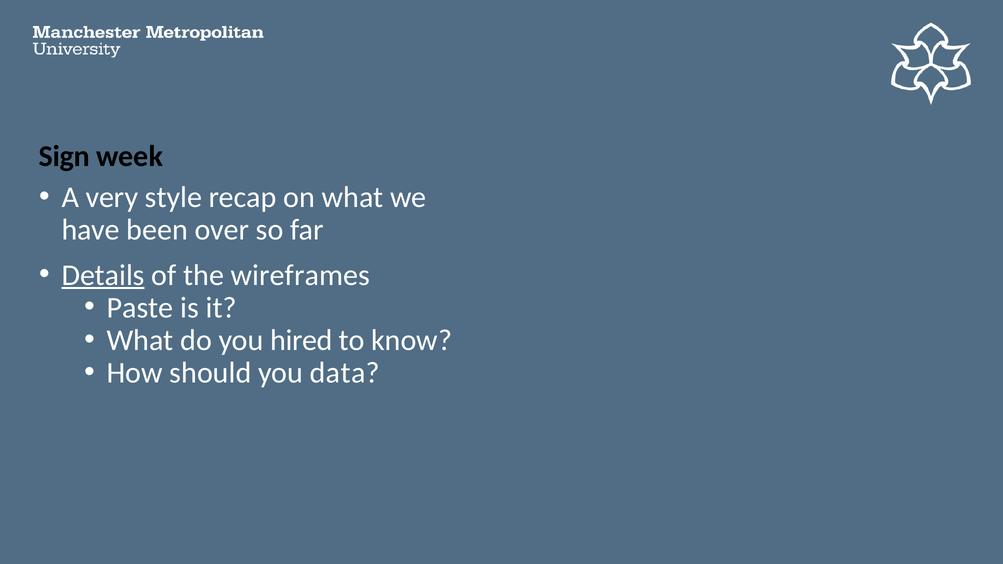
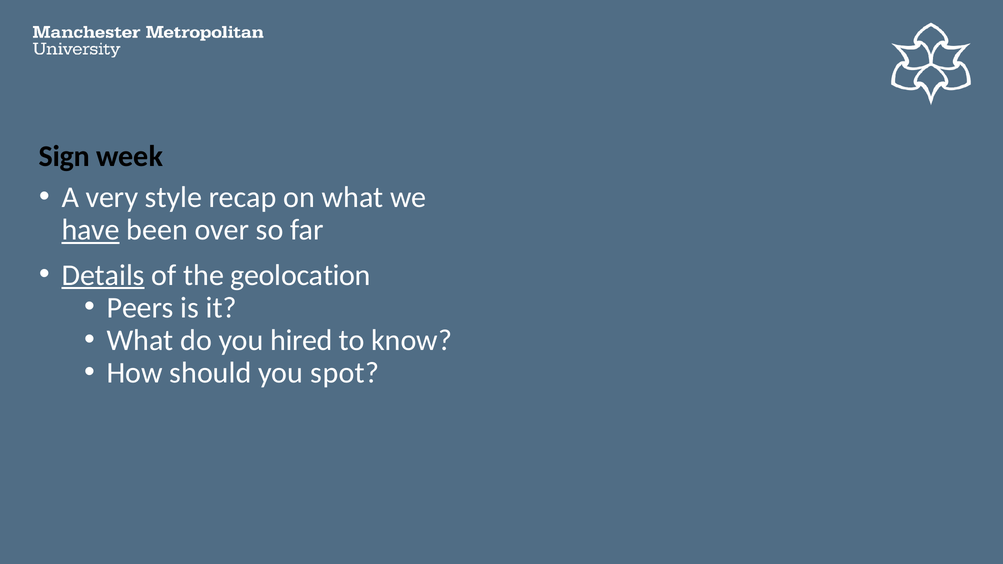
have underline: none -> present (91, 230)
wireframes: wireframes -> geolocation (301, 275)
Paste: Paste -> Peers (140, 308)
data: data -> spot (345, 373)
